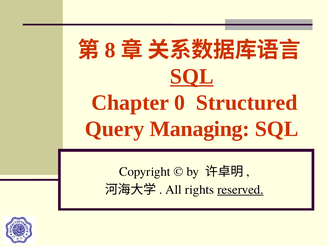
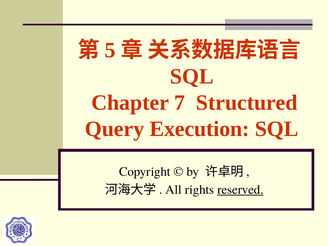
8: 8 -> 5 (110, 50)
SQL underline: present -> none (192, 77)
0: 0 -> 7 (179, 103)
Managing: Managing -> Execution (200, 129)
